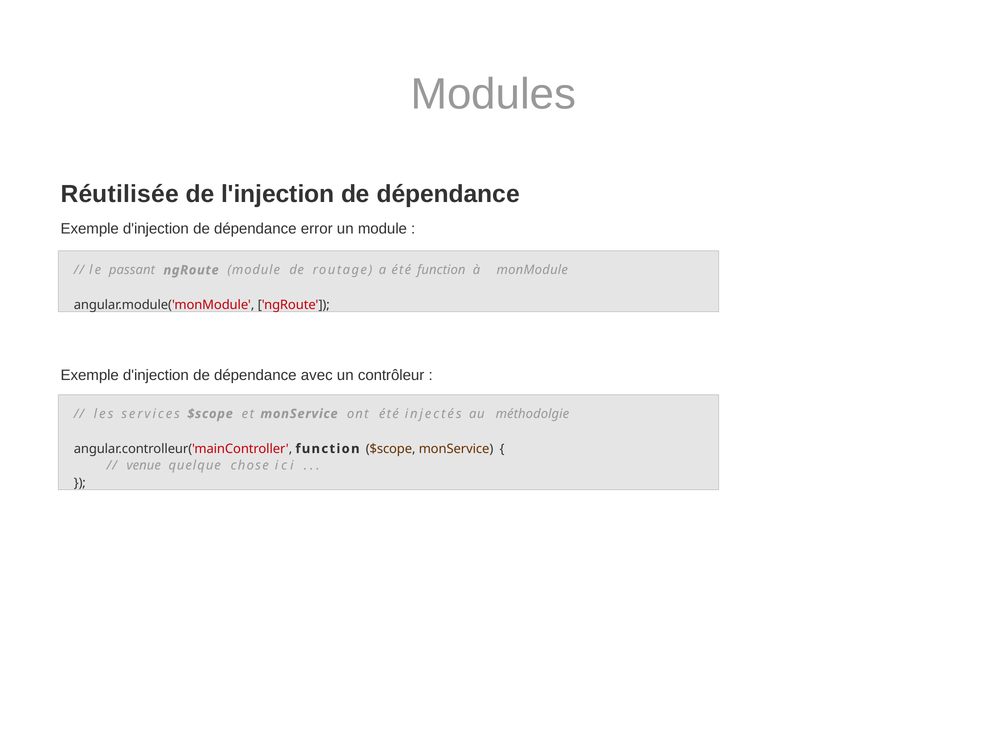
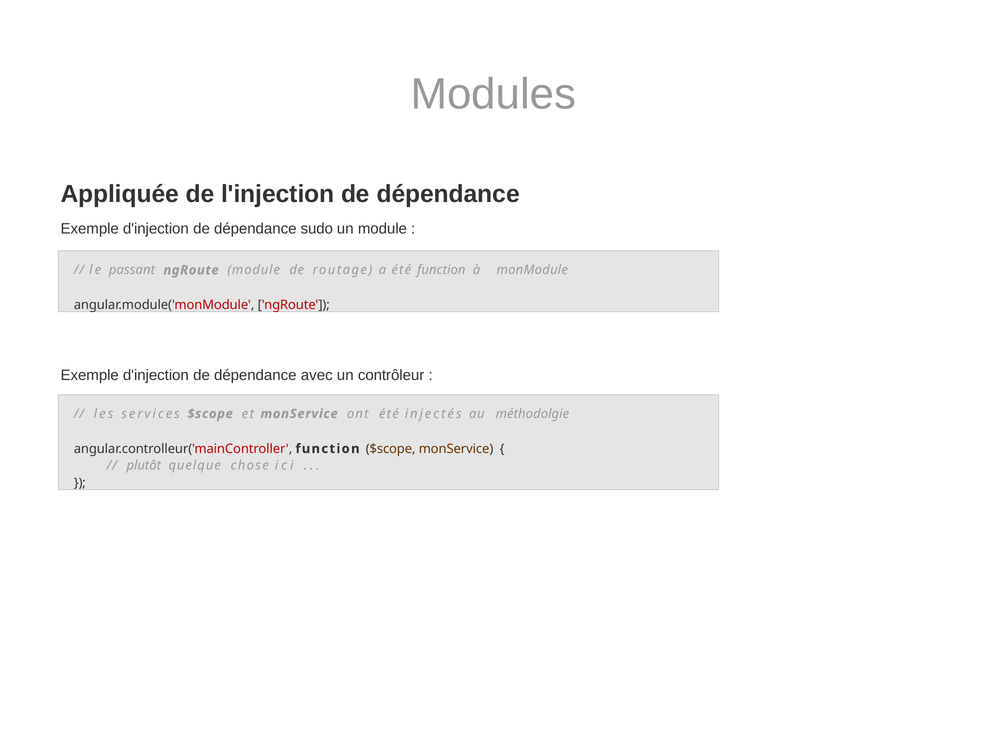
Réutilisée: Réutilisée -> Appliquée (120, 194)
error: error -> sudo (317, 229)
venue: venue -> plutôt (144, 466)
